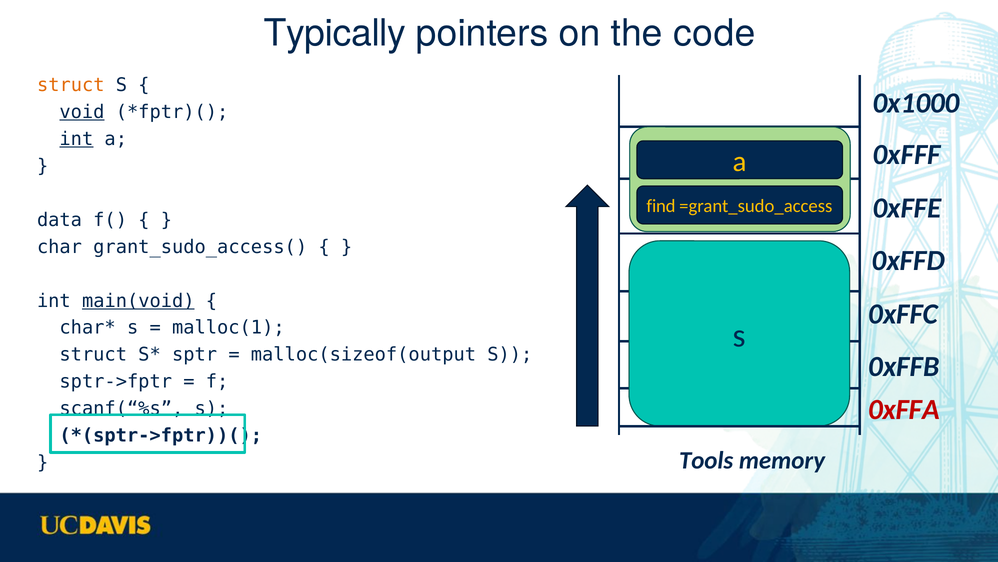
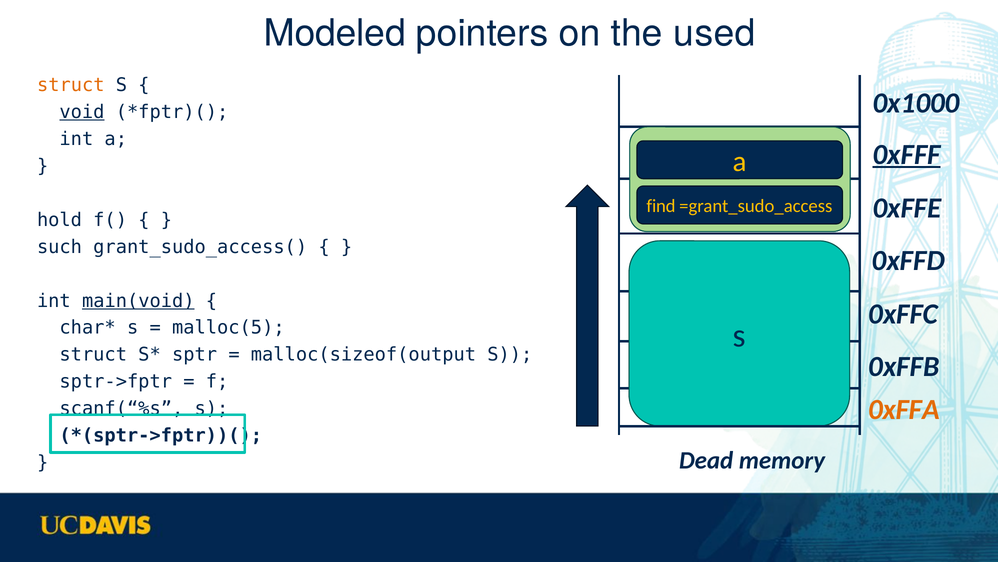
Typically: Typically -> Modeled (335, 33)
code: code -> used (714, 33)
int underline: present -> none (76, 139)
0xFFF underline: none -> present (907, 154)
data: data -> hold (59, 220)
char: char -> such (59, 247)
malloc(1: malloc(1 -> malloc(5 (228, 327)
0xFFA colour: red -> orange (904, 409)
Tools: Tools -> Dead (706, 460)
